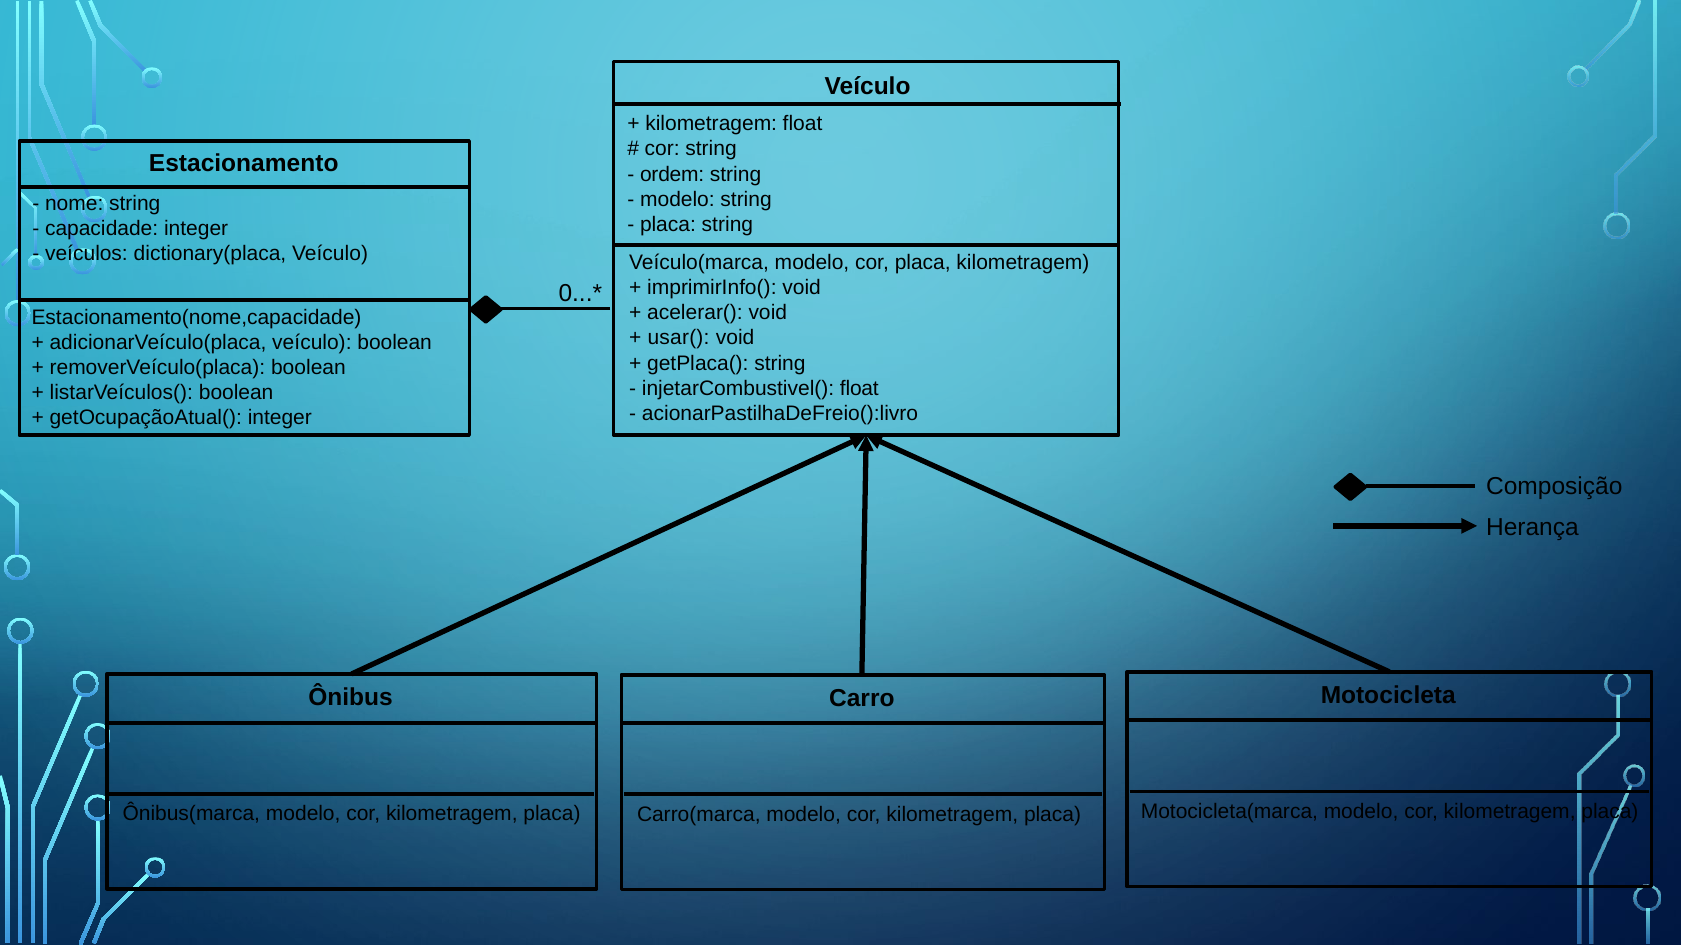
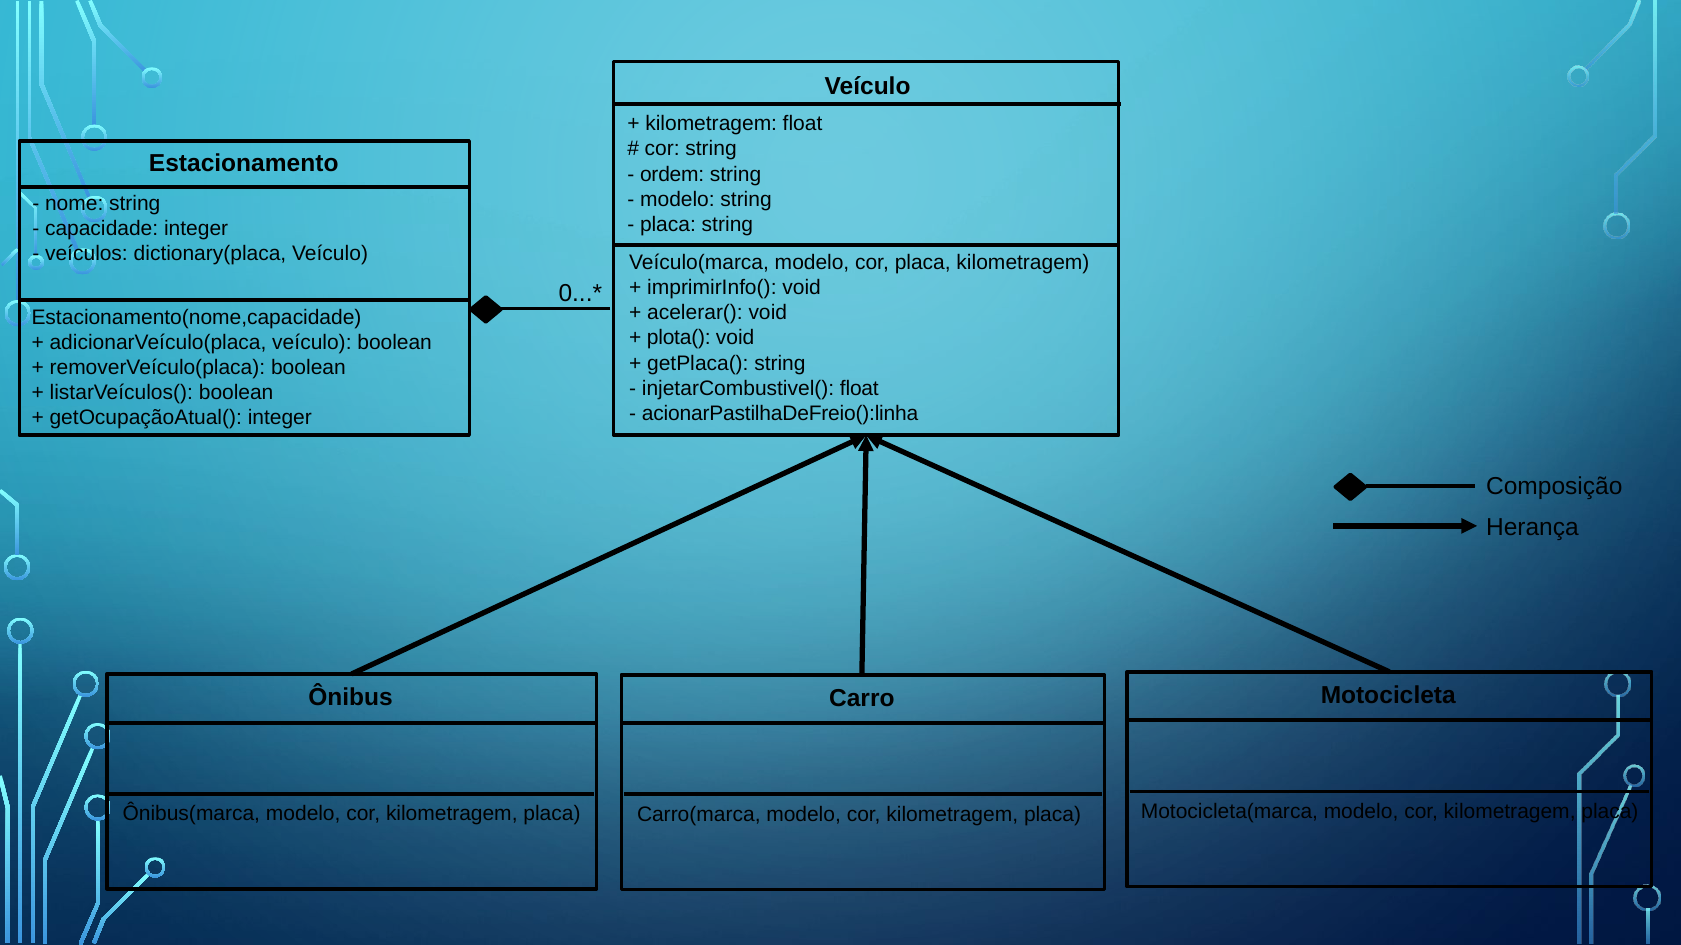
usar(: usar( -> plota( (679, 338)
acionarPastilhaDeFreio():livro: acionarPastilhaDeFreio():livro -> acionarPastilhaDeFreio():linha (780, 414)
